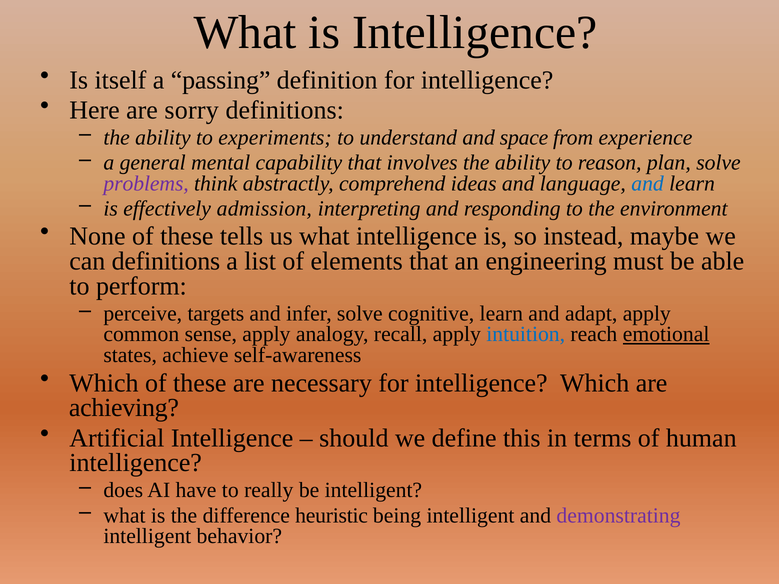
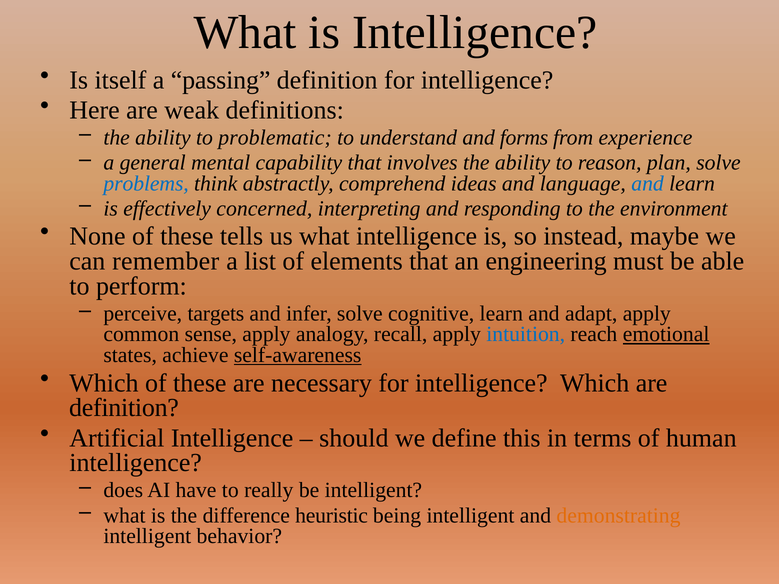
sorry: sorry -> weak (192, 110)
experiments: experiments -> problematic (275, 138)
space: space -> forms (524, 138)
problems colour: purple -> blue (146, 183)
admission: admission -> concerned (264, 209)
can definitions: definitions -> remember (166, 261)
self-awareness underline: none -> present (298, 355)
achieving: achieving -> definition (124, 408)
demonstrating colour: purple -> orange (618, 516)
